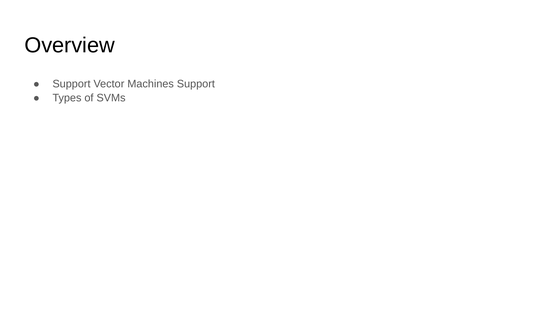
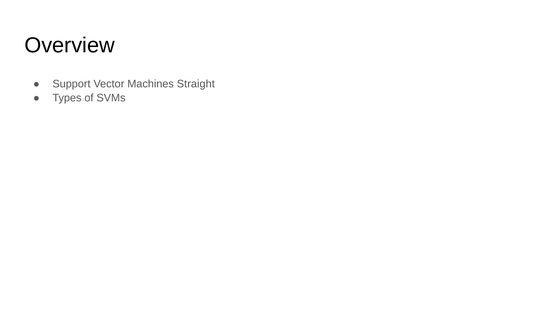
Machines Support: Support -> Straight (196, 84)
